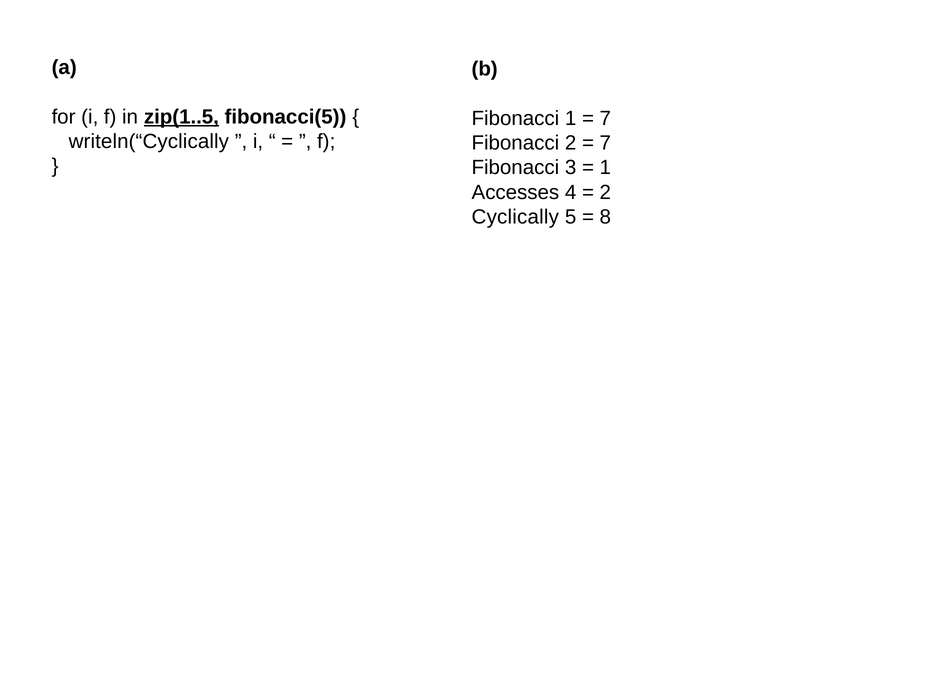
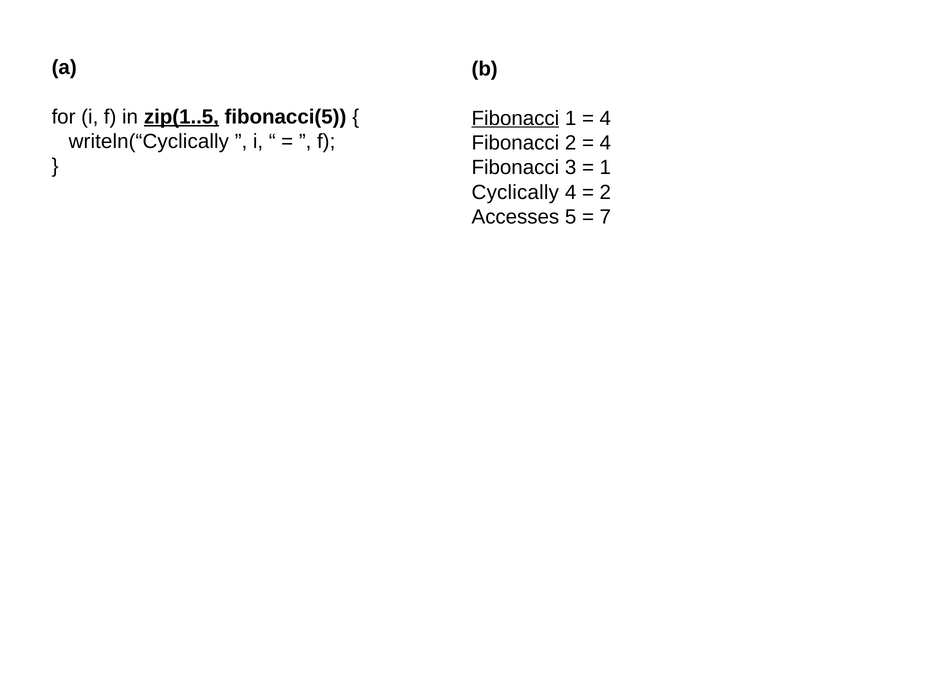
Fibonacci underline: none -> present (515, 118)
7: 7 -> 4 (605, 118)
7: 7 -> 4 (605, 143)
Accesses: Accesses -> Cyclically (515, 192)
Cyclically: Cyclically -> Accesses (515, 217)
8: 8 -> 7 (605, 217)
